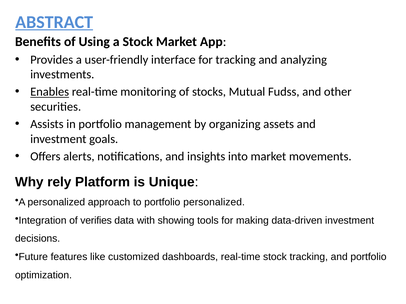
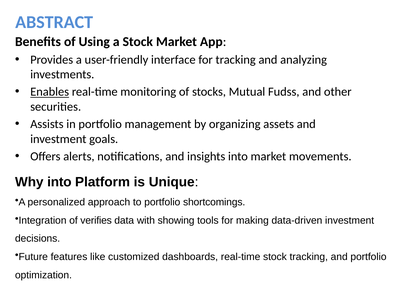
ABSTRACT underline: present -> none (54, 22)
Why rely: rely -> into (59, 182)
portfolio personalized: personalized -> shortcomings (214, 202)
